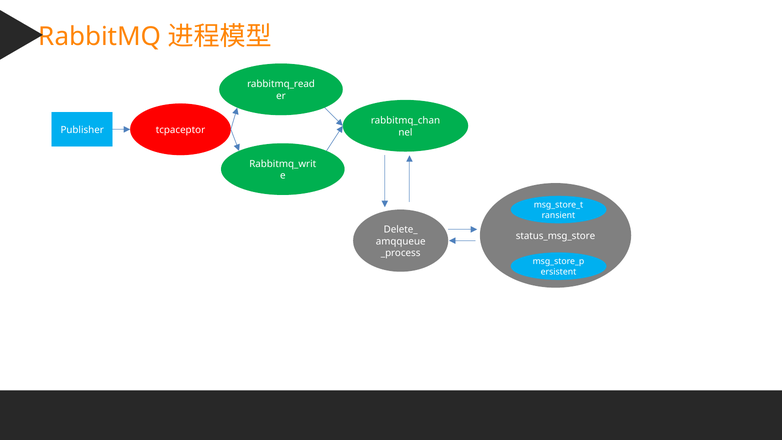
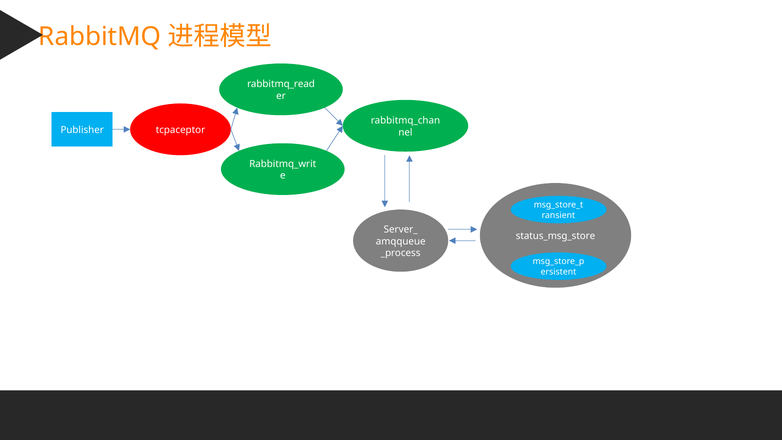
Delete_: Delete_ -> Server_ (401, 229)
